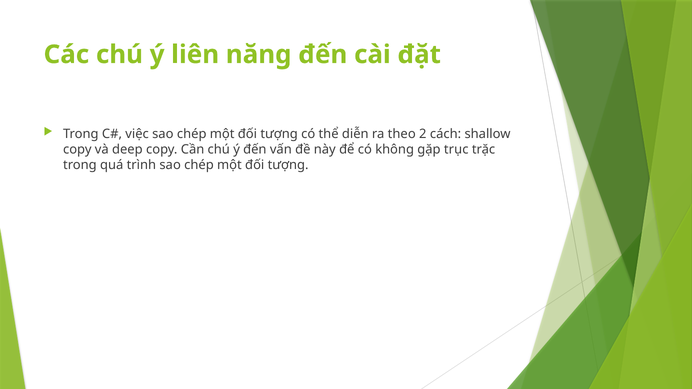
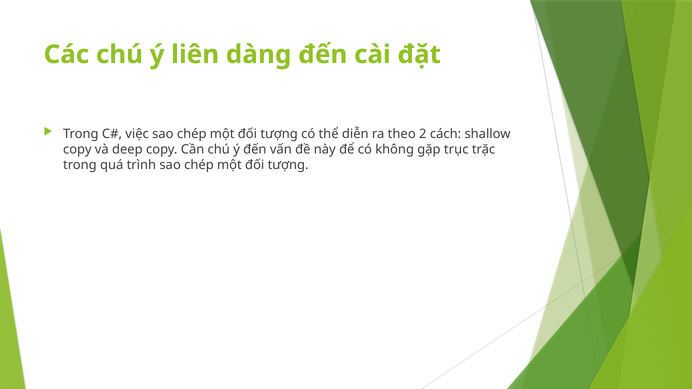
năng: năng -> dàng (259, 55)
